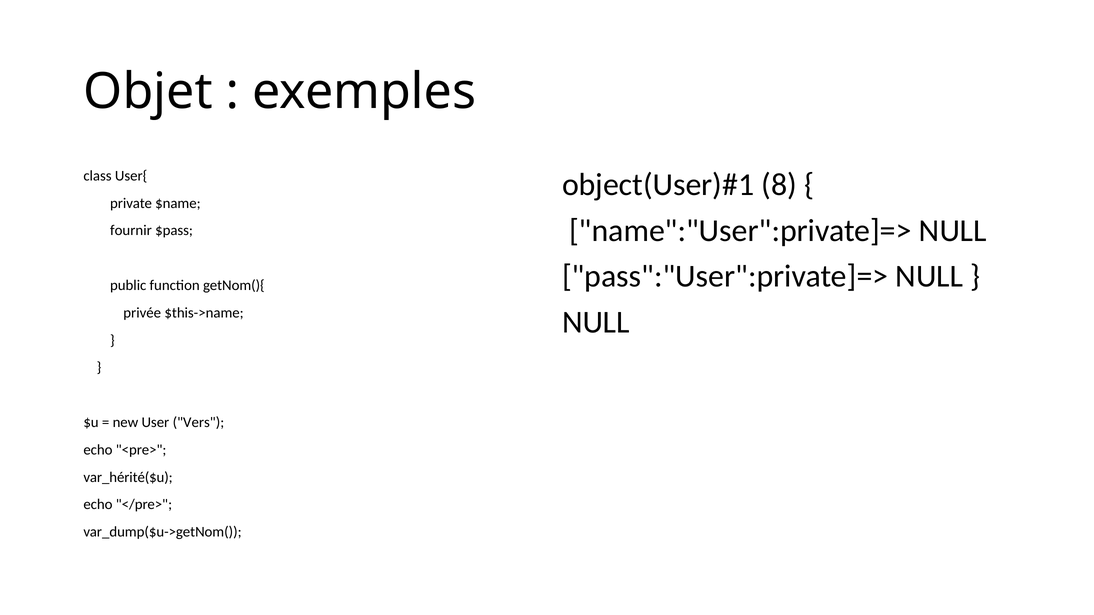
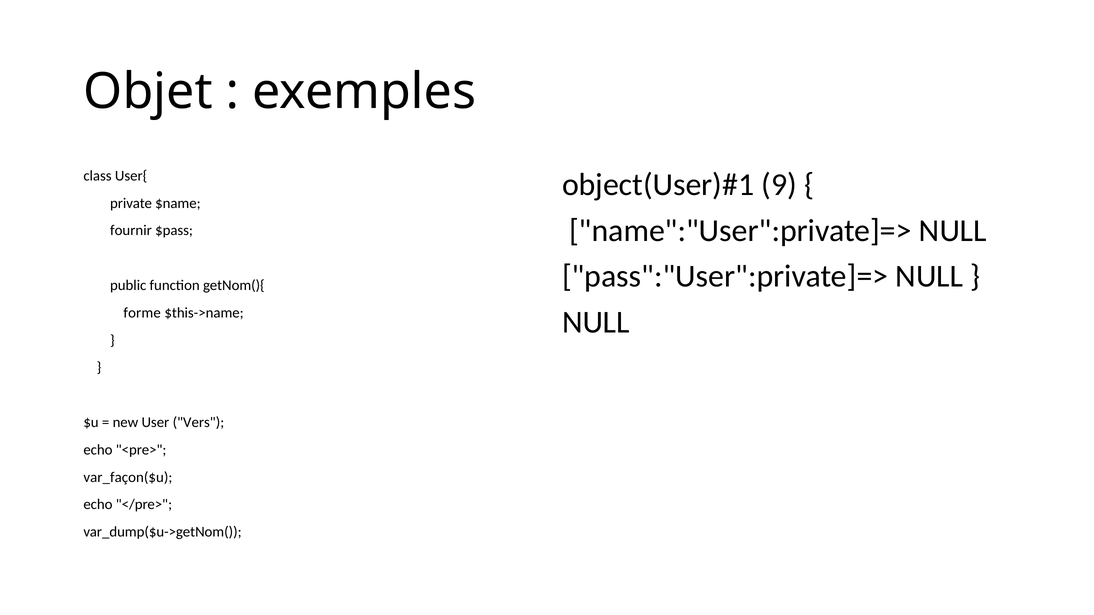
8: 8 -> 9 (779, 185)
privée: privée -> forme (142, 313)
var_hérité($u: var_hérité($u -> var_façon($u (128, 477)
